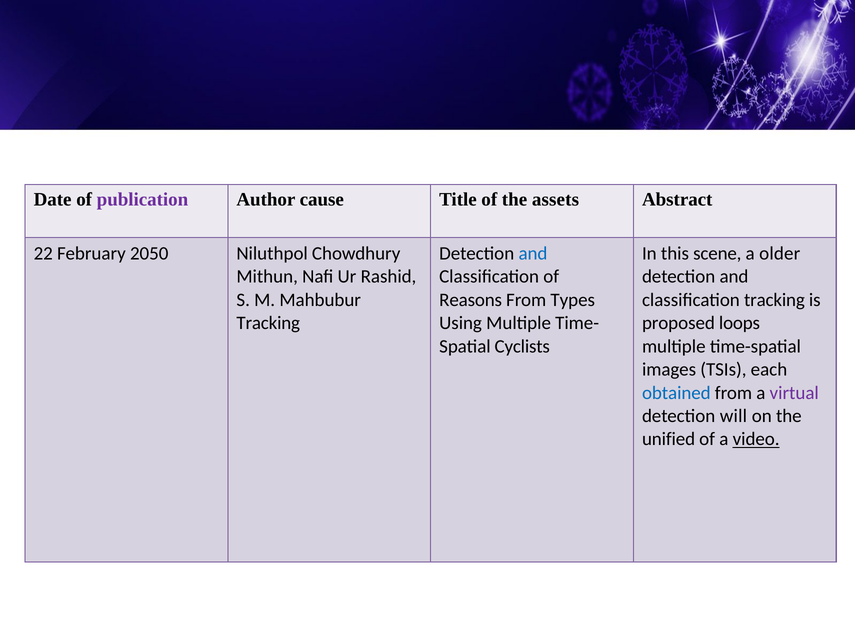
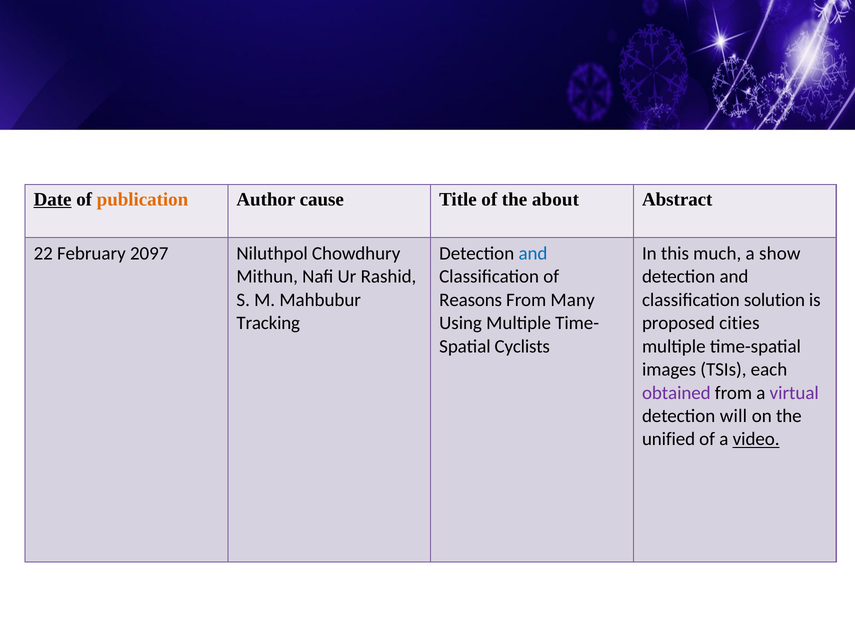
Date underline: none -> present (53, 200)
publication colour: purple -> orange (142, 200)
assets: assets -> about (555, 200)
2050: 2050 -> 2097 (149, 254)
scene: scene -> much (717, 254)
older: older -> show (780, 254)
Types: Types -> Many (573, 300)
classification tracking: tracking -> solution (774, 300)
loops: loops -> cities (739, 323)
obtained colour: blue -> purple (676, 393)
